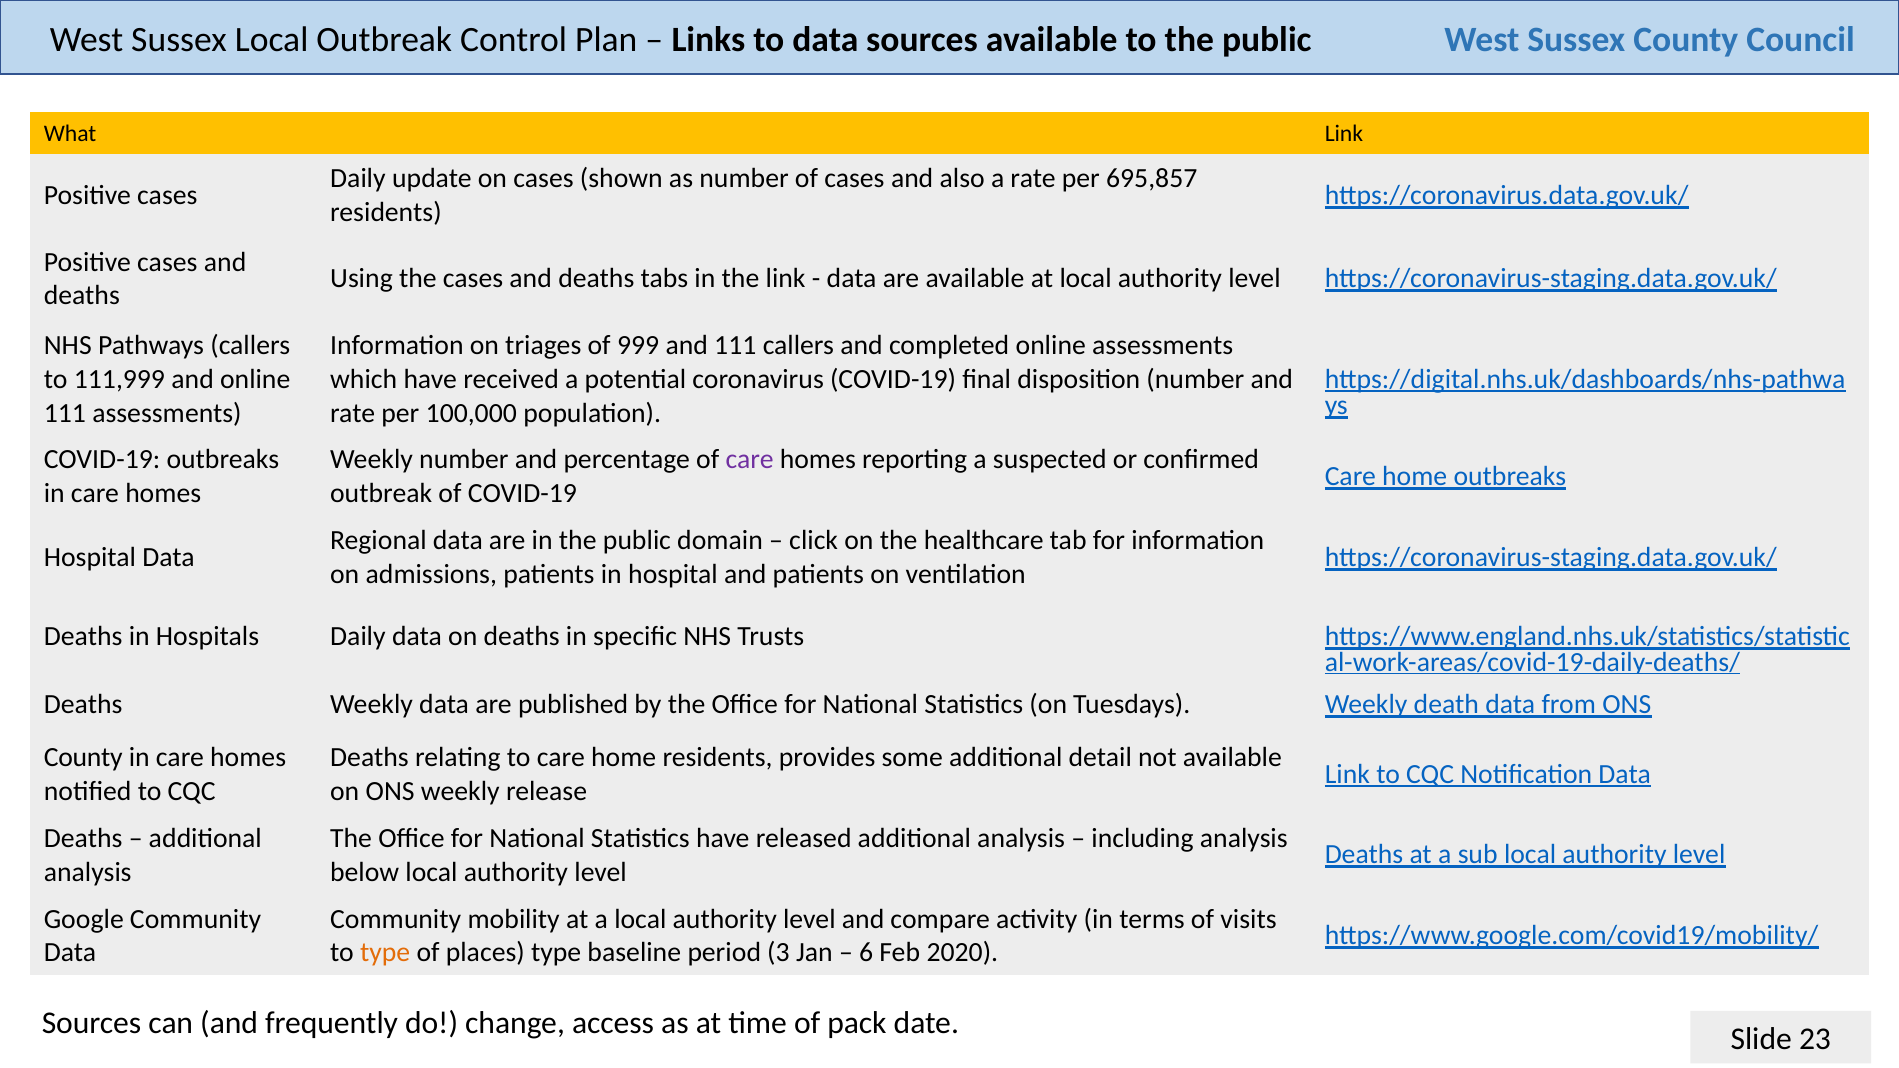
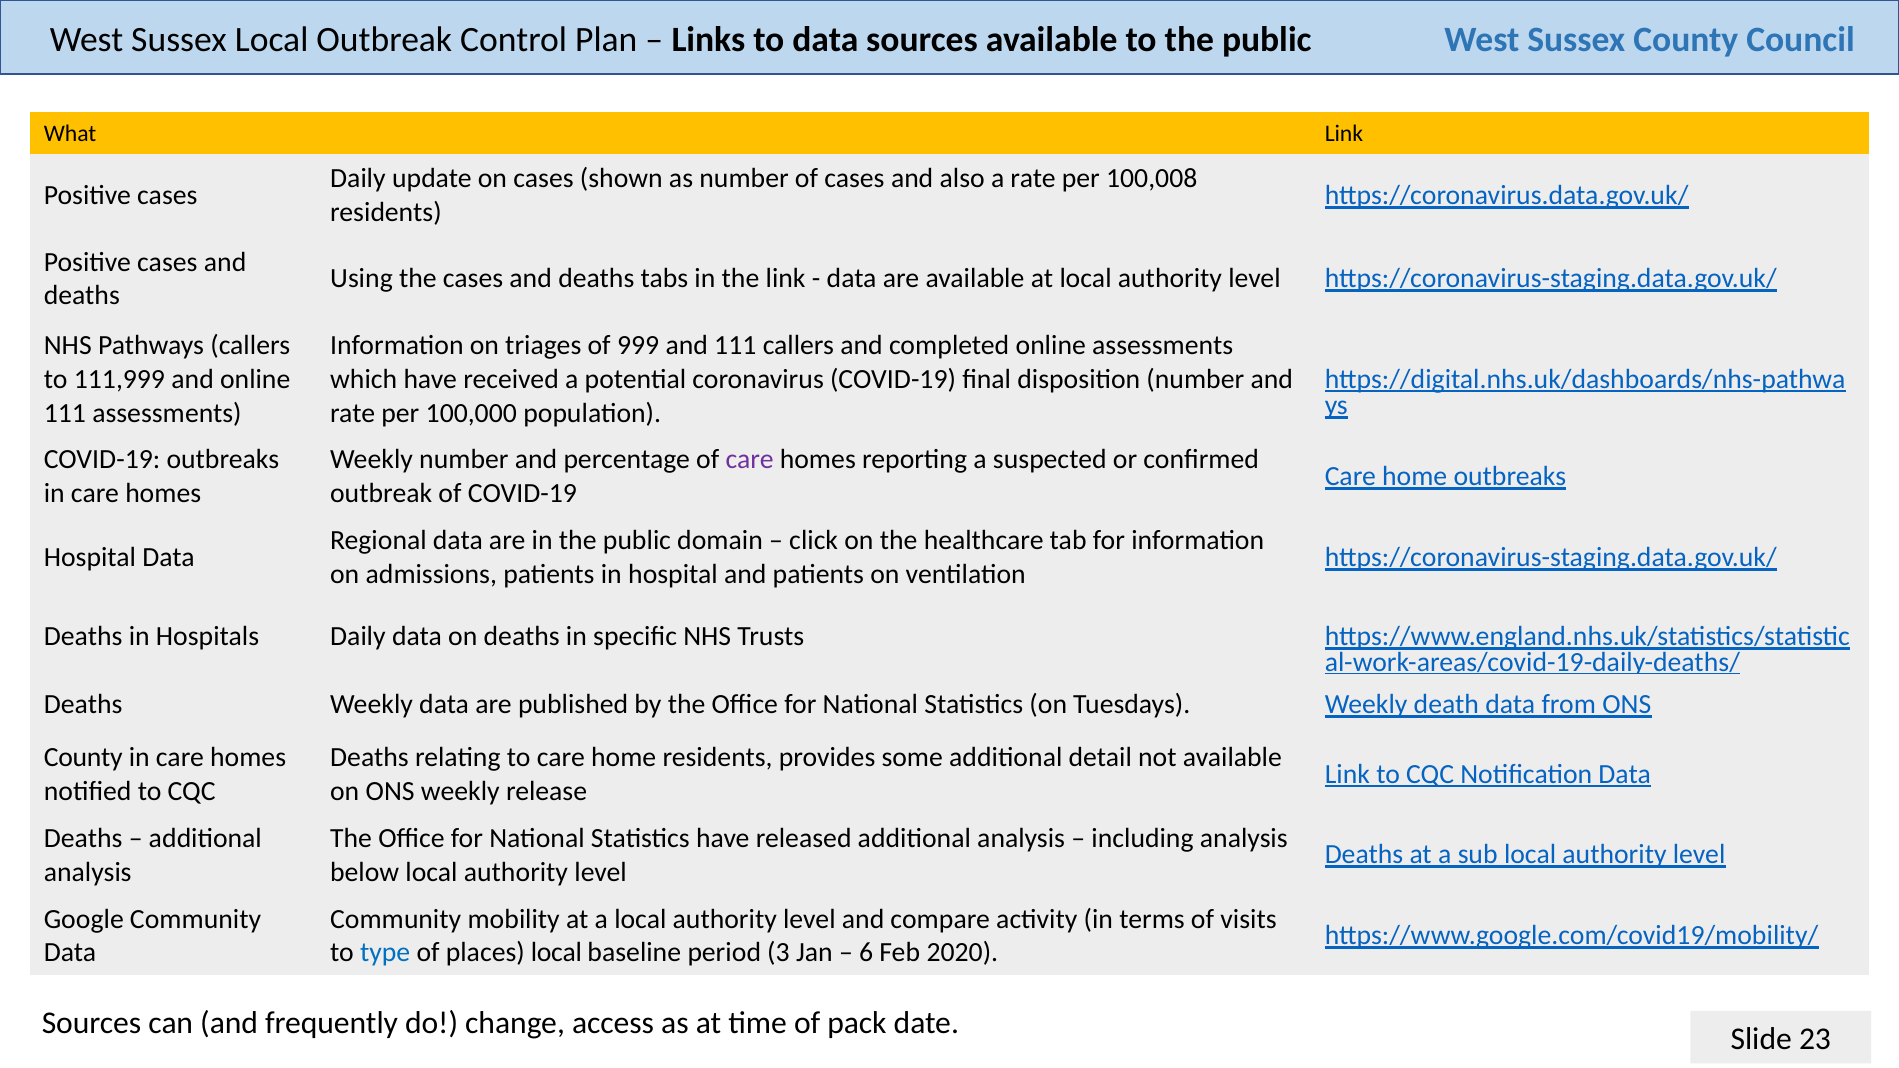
695,857: 695,857 -> 100,008 (1152, 179)
type colour: orange -> blue (385, 953)
places type: type -> local (556, 953)
